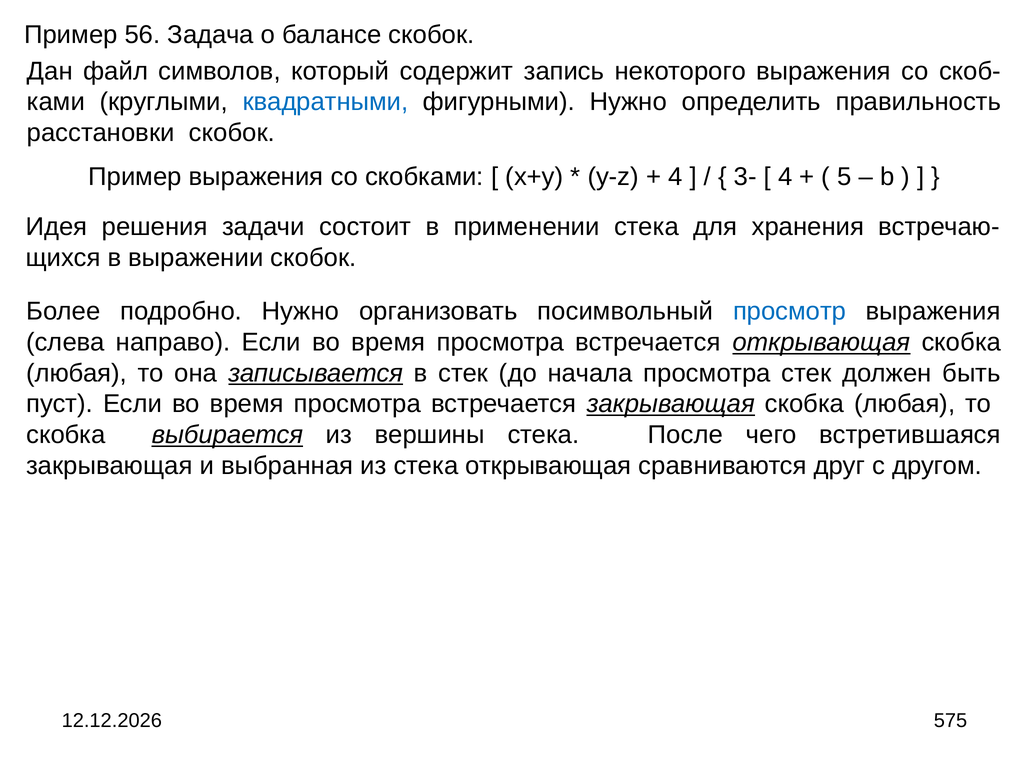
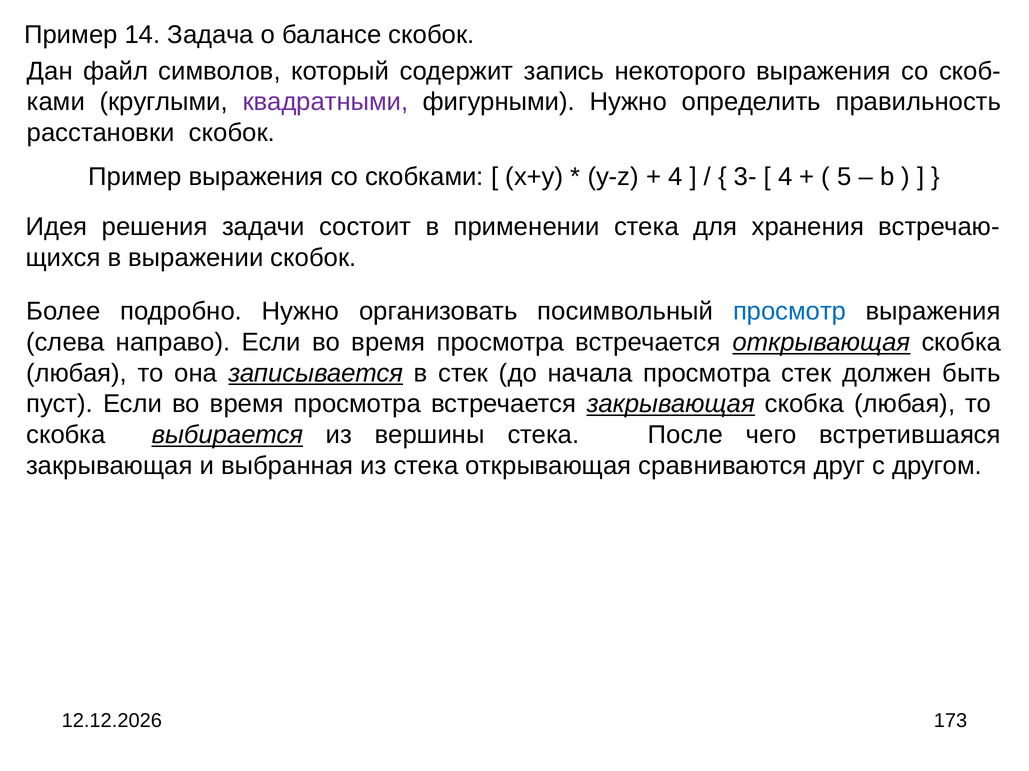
56: 56 -> 14 (143, 35)
квадратными colour: blue -> purple (325, 102)
575: 575 -> 173 (950, 721)
